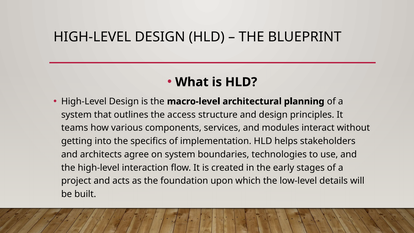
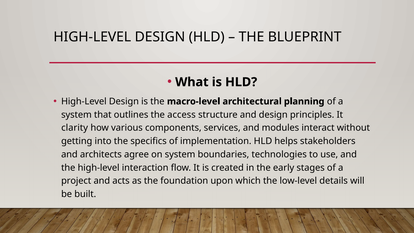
teams: teams -> clarity (75, 128)
